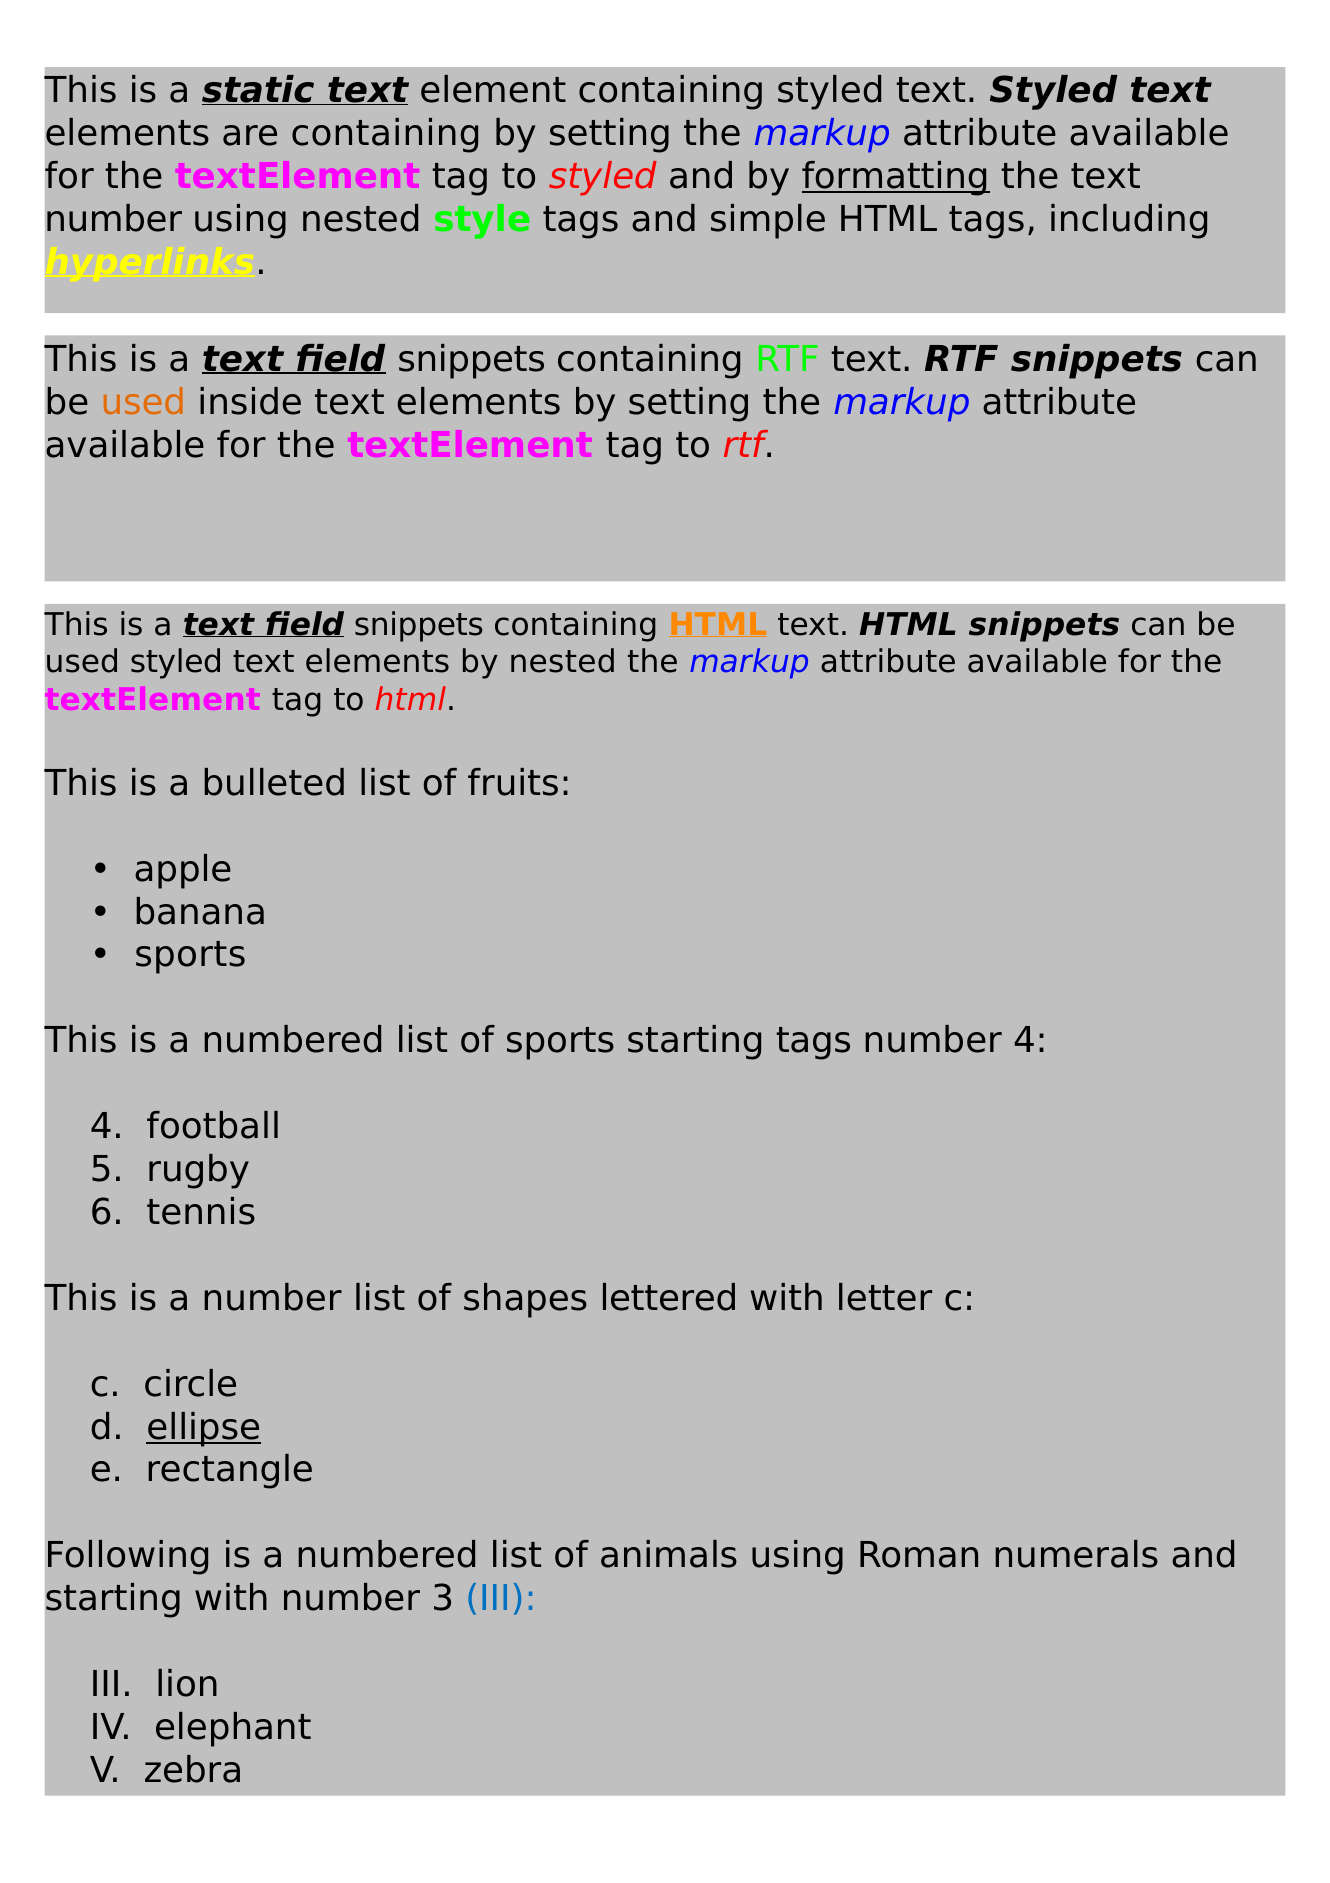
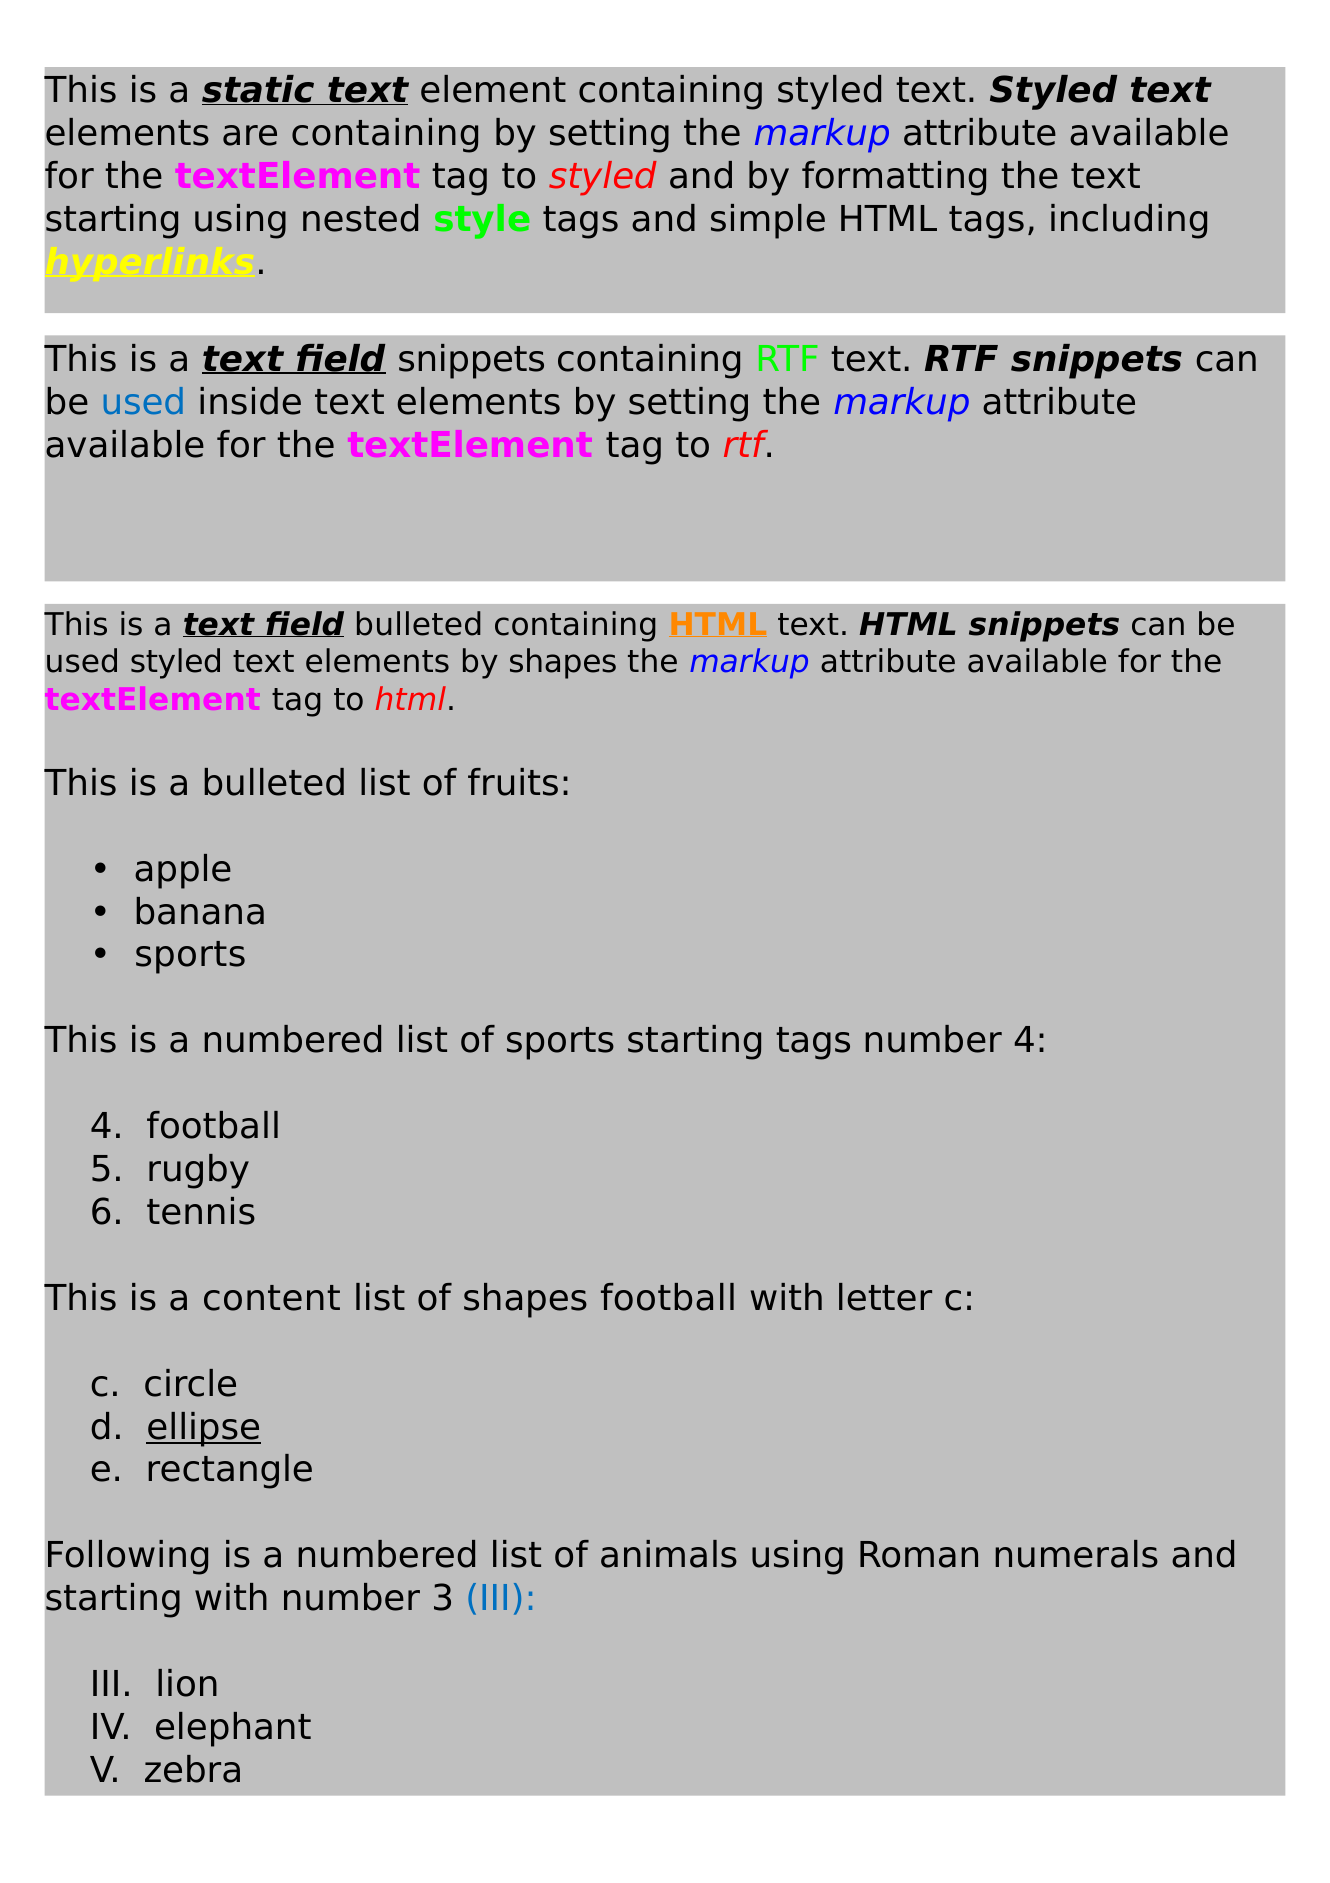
formatting underline: present -> none (896, 177)
number: number -> starting (113, 220)
used colour: orange -> blue (143, 402)
snippets: snippets -> bulleted (419, 625)
by nested: nested -> shapes (563, 662)
a number: number -> content (271, 1298)
shapes lettered: lettered -> football (669, 1298)
